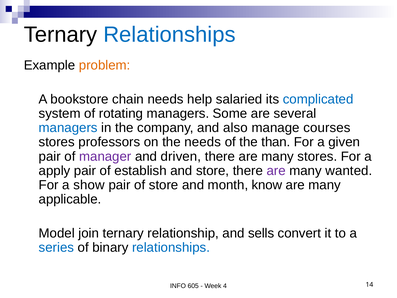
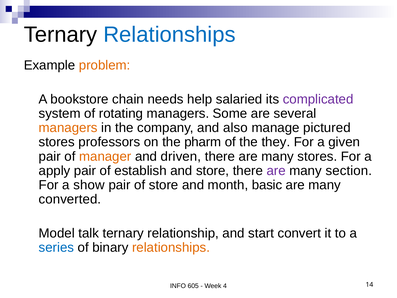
complicated colour: blue -> purple (318, 99)
managers colour: blue -> orange (68, 128)
courses: courses -> pictured (327, 128)
the needs: needs -> pharm (203, 142)
than: than -> they (276, 142)
manager colour: purple -> orange (105, 156)
wanted: wanted -> section (349, 171)
know: know -> basic (267, 185)
applicable: applicable -> converted (70, 199)
join: join -> talk (89, 233)
sells: sells -> start (261, 233)
relationships colour: blue -> orange (171, 247)
